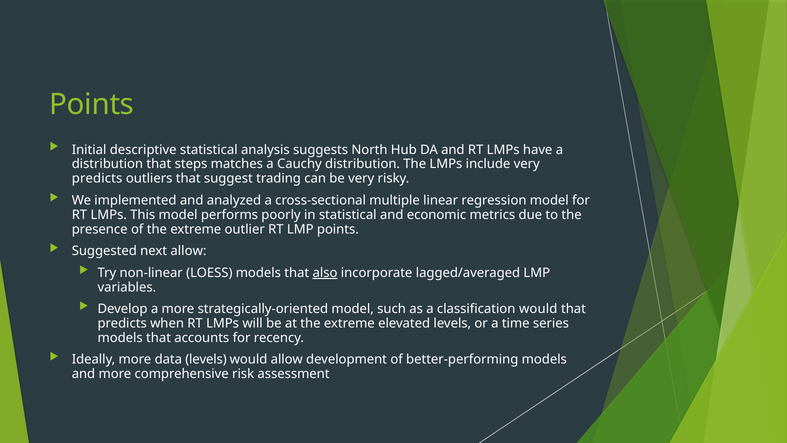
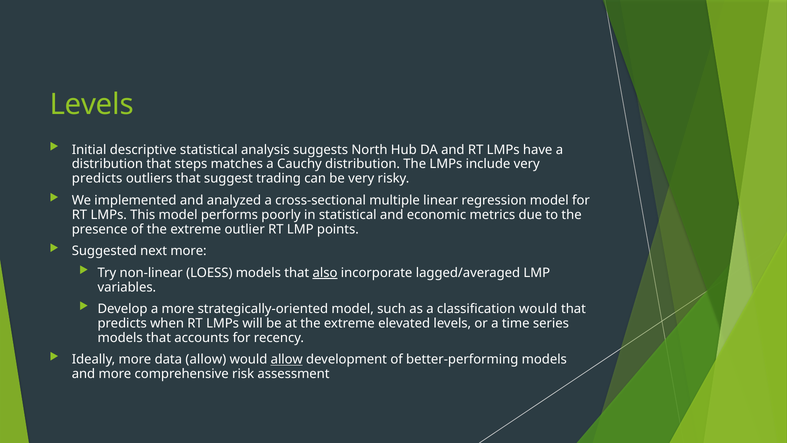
Points: Points -> Levels (92, 104)
next allow: allow -> more (189, 251)
data levels: levels -> allow (206, 359)
allow underline: none -> present (287, 359)
